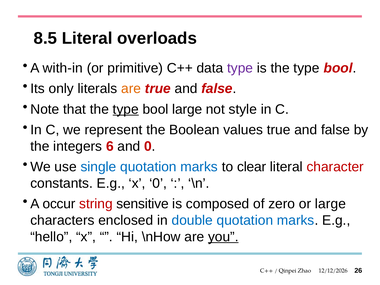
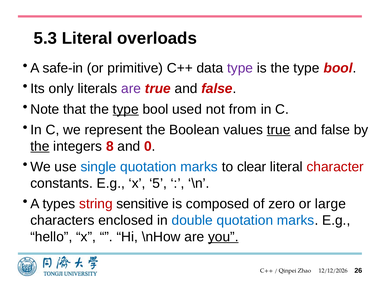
8.5: 8.5 -> 5.3 (45, 38)
with-in: with-in -> safe-in (63, 68)
are colour: orange -> purple (131, 89)
bool large: large -> used (187, 109)
style: style -> from (243, 109)
true underline: none -> present (279, 130)
the underline: none -> present (40, 146)
6: 6 -> 8 (110, 146)
x 0: 0 -> 5 (158, 183)
occur: occur -> types (59, 204)
